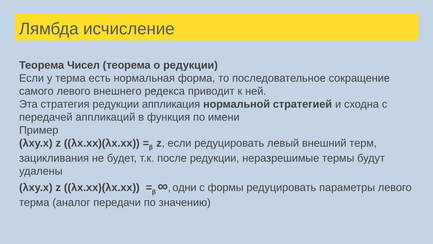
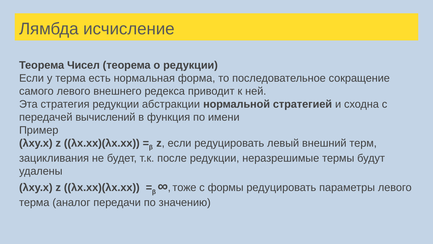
аппликация: аппликация -> абстракции (171, 104)
аппликаций: аппликаций -> вычислений (105, 117)
одни: одни -> тоже (184, 187)
